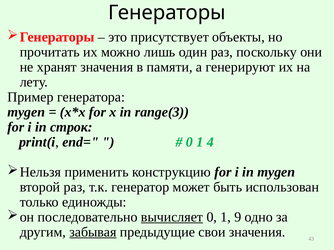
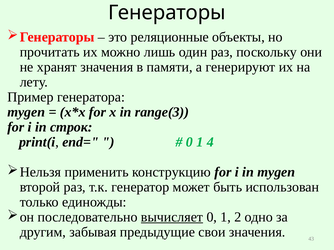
присутствует: присутствует -> реляционные (170, 37)
9: 9 -> 2 (238, 217)
забывая underline: present -> none (93, 232)
